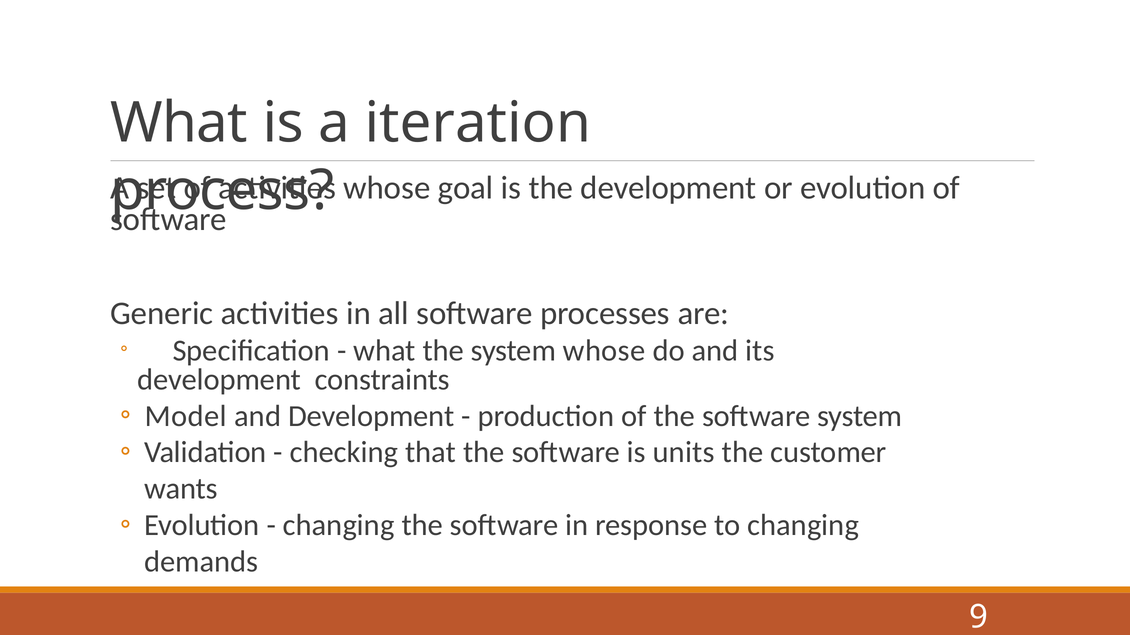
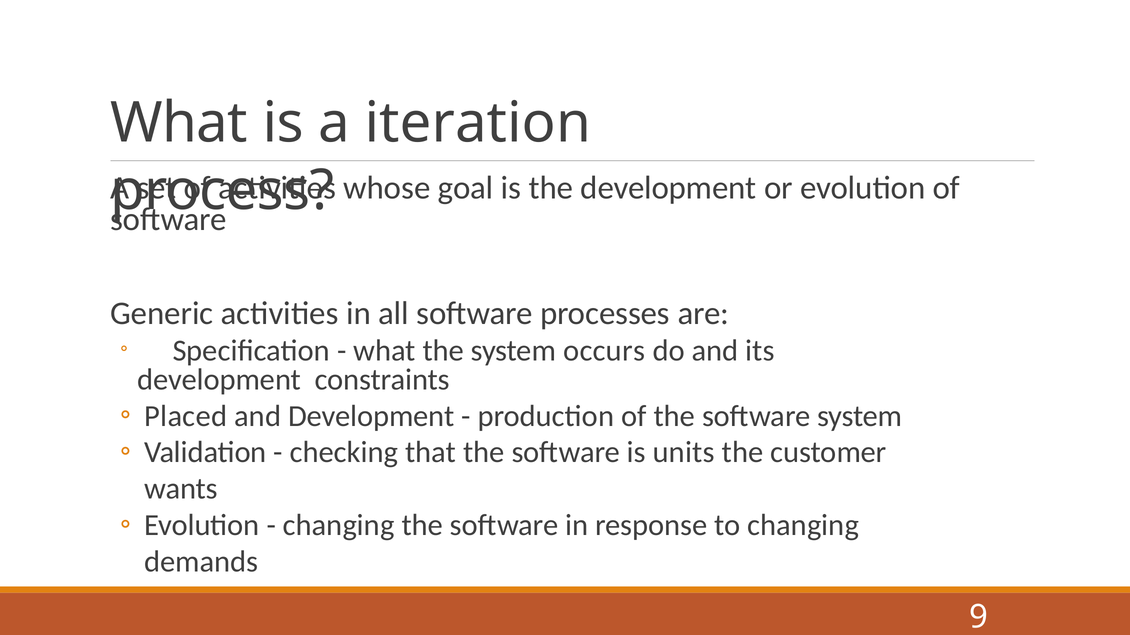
system whose: whose -> occurs (604, 351)
Model: Model -> Placed (186, 416)
